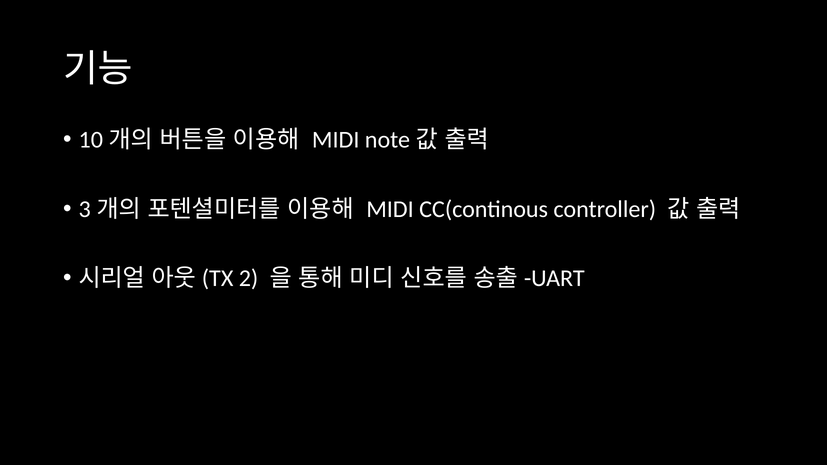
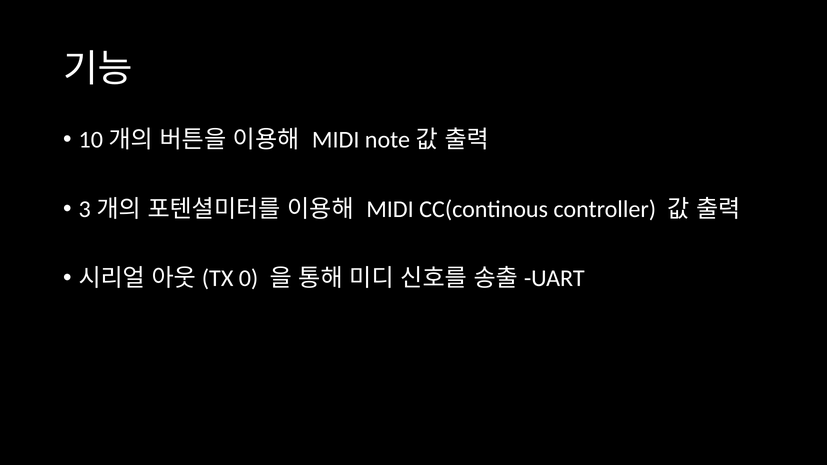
2: 2 -> 0 (249, 279)
